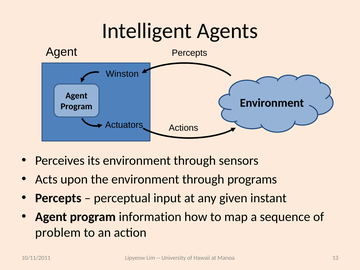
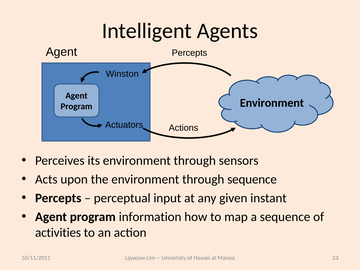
through programs: programs -> sequence (252, 179)
problem: problem -> activities (58, 232)
